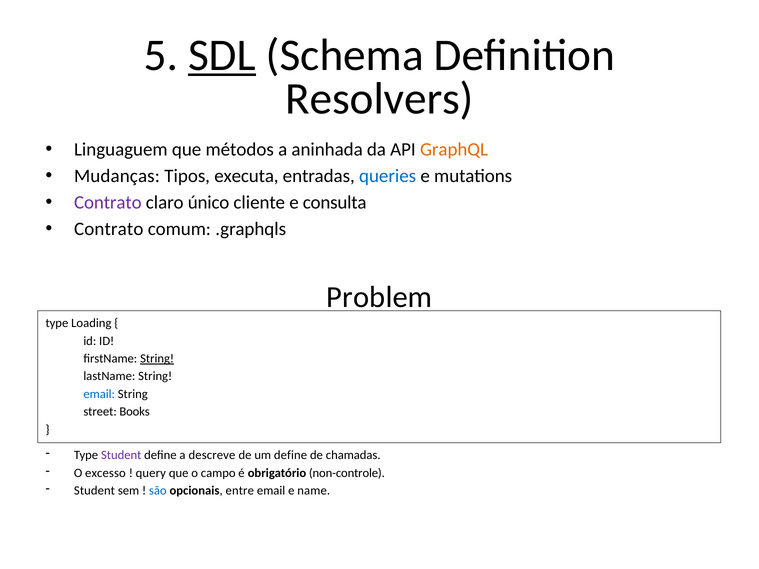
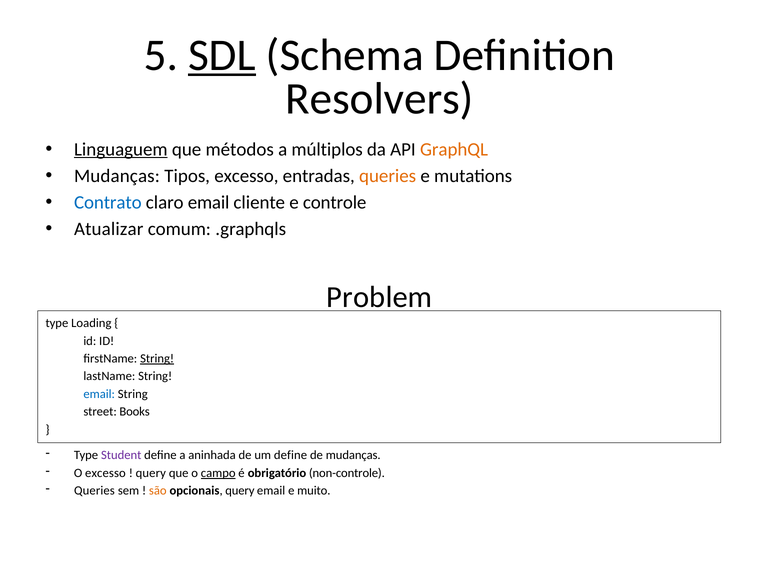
Linguaguem underline: none -> present (121, 149)
aninhada: aninhada -> múltiplos (327, 149)
Tipos executa: executa -> excesso (246, 176)
queries colour: blue -> orange (388, 176)
Contrato colour: purple -> blue (108, 202)
claro único: único -> email (209, 202)
consulta: consulta -> controle (335, 202)
Contrato: Contrato -> Atualizar (109, 229)
descreve: descreve -> aninhada (212, 455)
de chamadas: chamadas -> mudanças (353, 455)
campo underline: none -> present (218, 473)
Student: Student -> Queries (94, 491)
são colour: blue -> orange (158, 491)
opcionais entre: entre -> query (240, 491)
name: name -> muito (314, 491)
